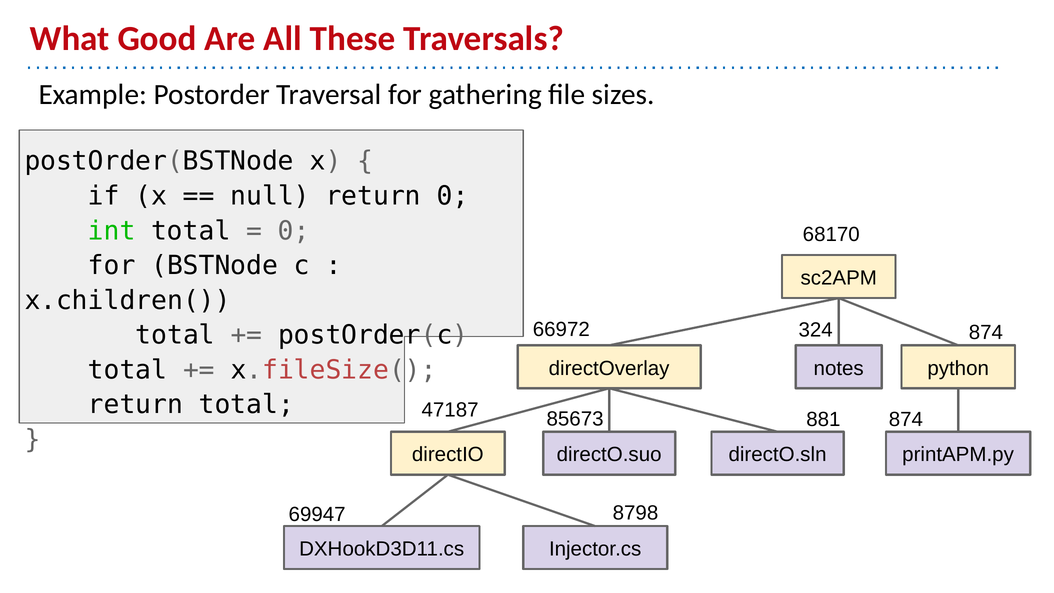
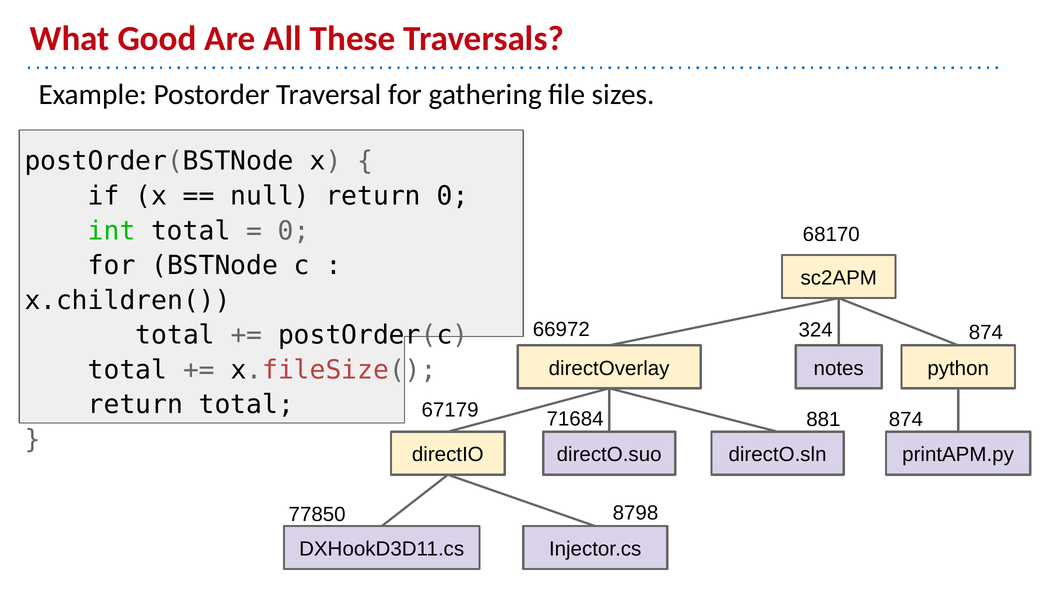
47187: 47187 -> 67179 (450, 410)
85673: 85673 -> 71684 (575, 419)
69947: 69947 -> 77850 (317, 514)
